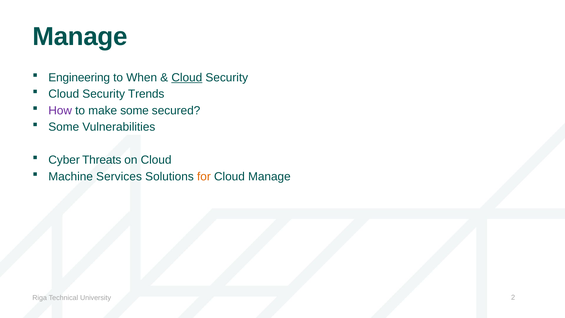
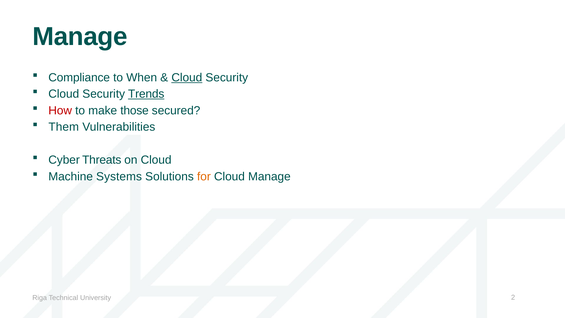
Engineering: Engineering -> Compliance (79, 77)
Trends underline: none -> present (146, 94)
How colour: purple -> red (60, 110)
make some: some -> those (135, 110)
Some: Some -> Them (64, 127)
Services: Services -> Systems (119, 176)
